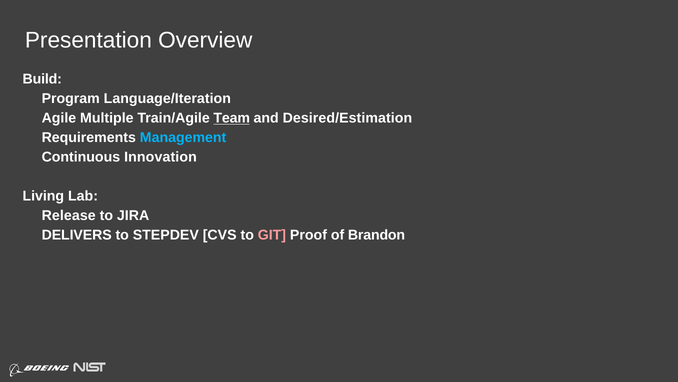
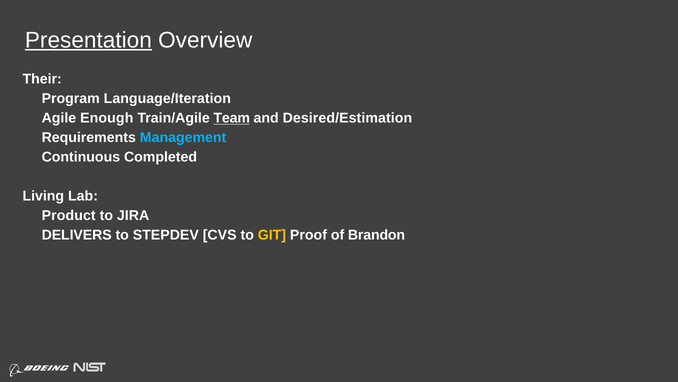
Presentation underline: none -> present (88, 40)
Build: Build -> Their (42, 79)
Multiple: Multiple -> Enough (107, 118)
Innovation: Innovation -> Completed (161, 157)
Release: Release -> Product (69, 215)
GIT colour: pink -> yellow (272, 235)
